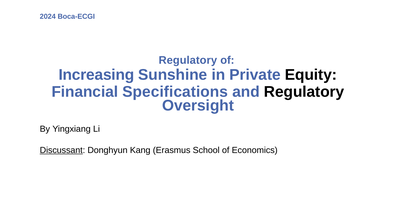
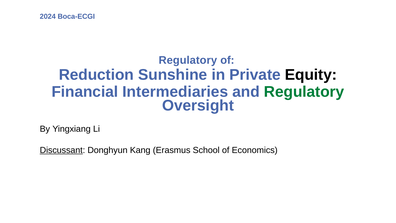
Increasing: Increasing -> Reduction (96, 75)
Specifications: Specifications -> Intermediaries (175, 92)
Regulatory colour: black -> green (304, 92)
